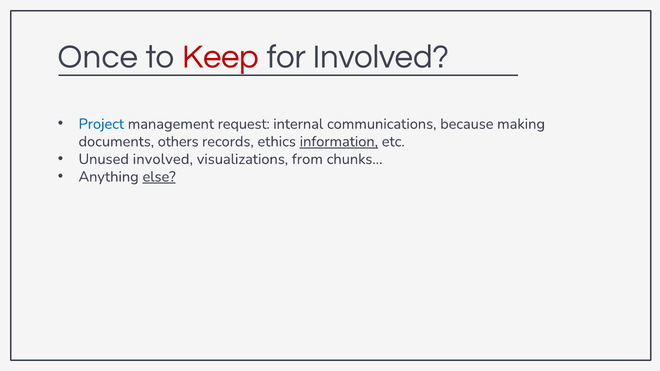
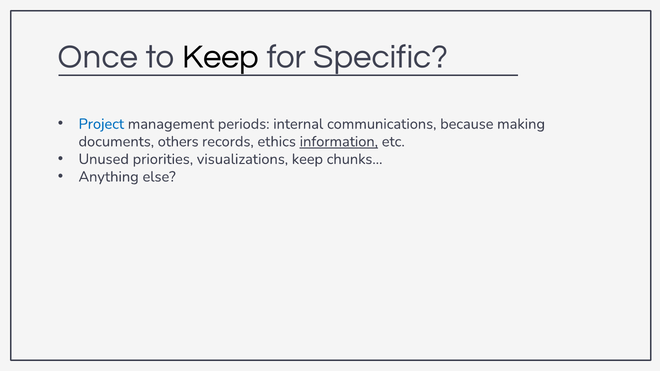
Keep colour: red -> black (221, 57)
for Involved: Involved -> Specific (381, 57)
request: request -> periods (244, 124)
Unused involved: involved -> priorities (163, 159)
visualizations from: from -> keep (307, 159)
else underline: present -> none (159, 177)
